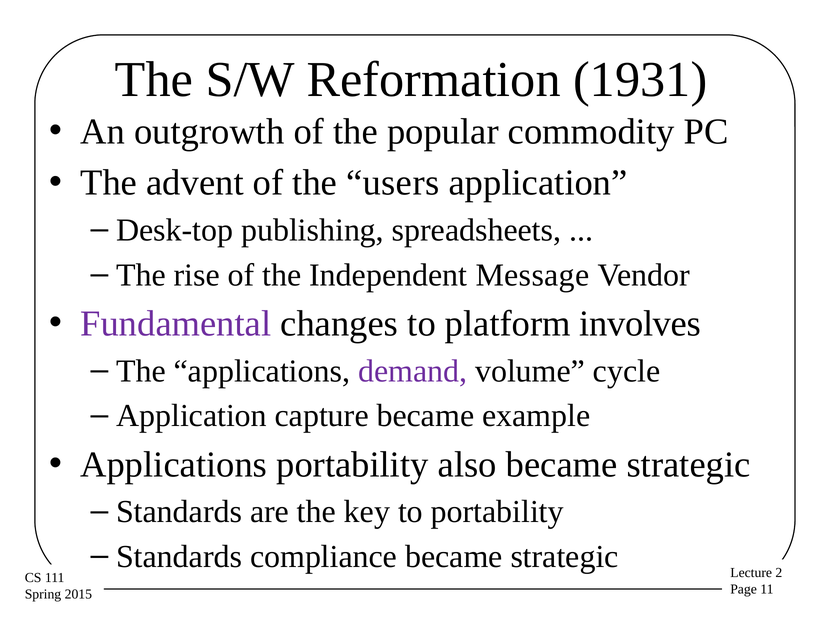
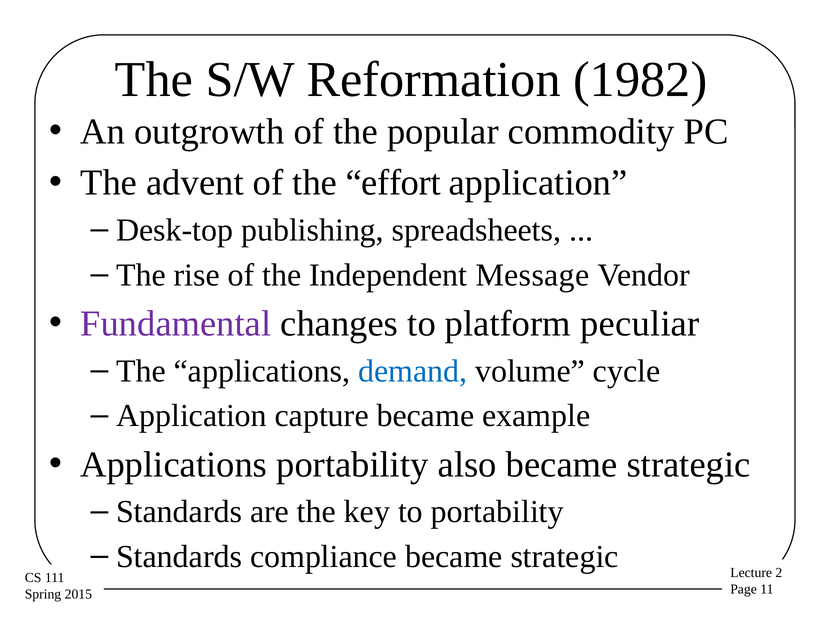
1931: 1931 -> 1982 (640, 80)
users: users -> effort (393, 183)
involves: involves -> peculiar (640, 324)
demand colour: purple -> blue (413, 371)
